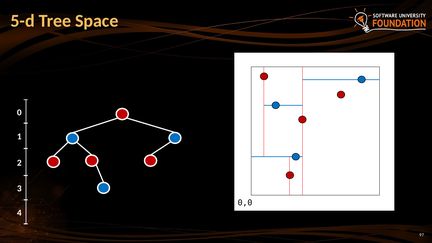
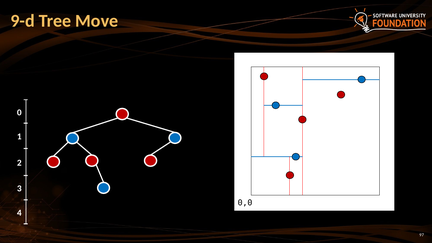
5-d: 5-d -> 9-d (23, 21)
Space: Space -> Move (97, 21)
